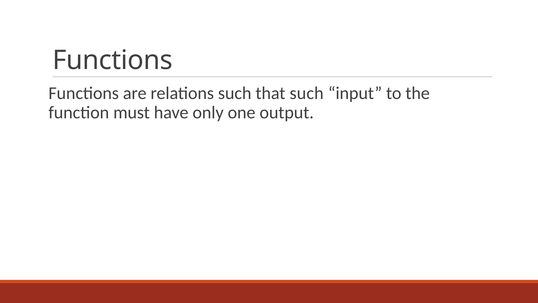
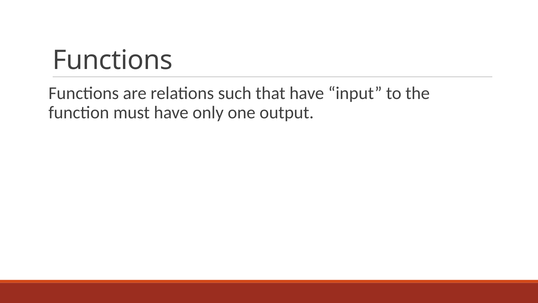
that such: such -> have (307, 93)
